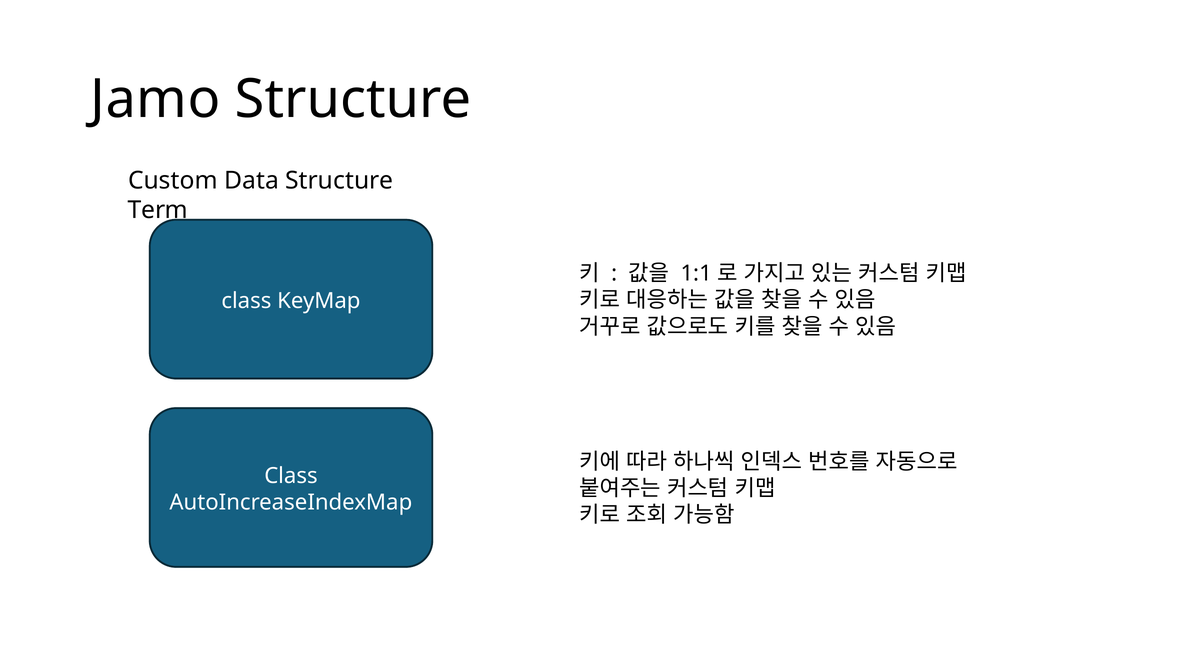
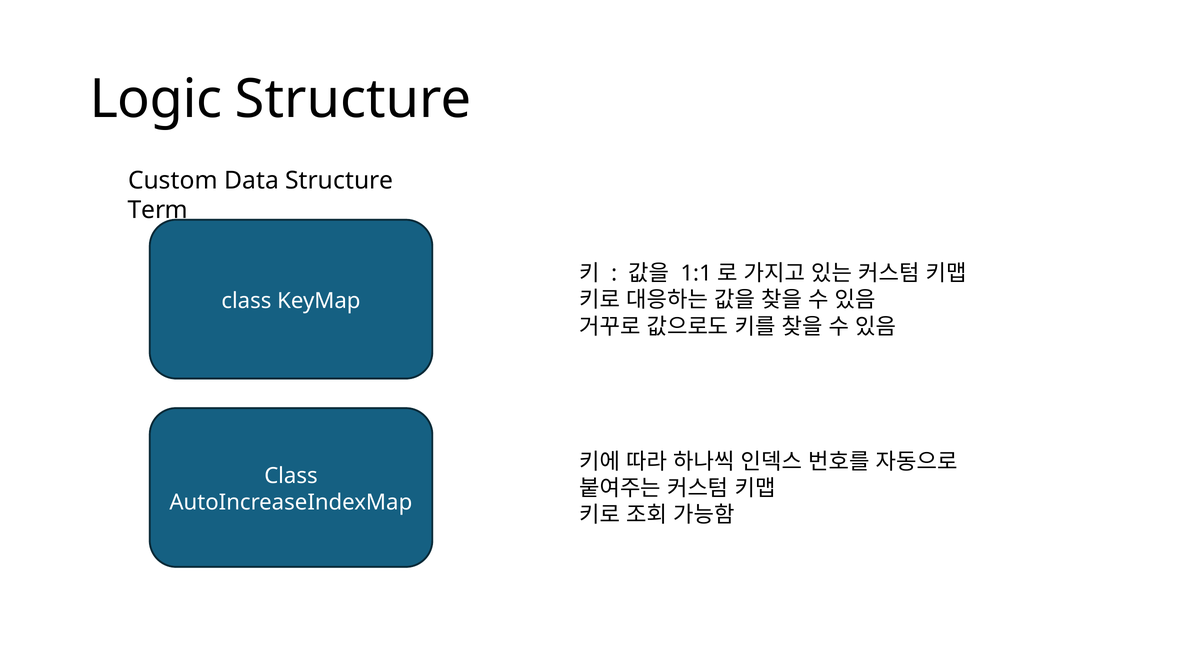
Jamo: Jamo -> Logic (156, 99)
